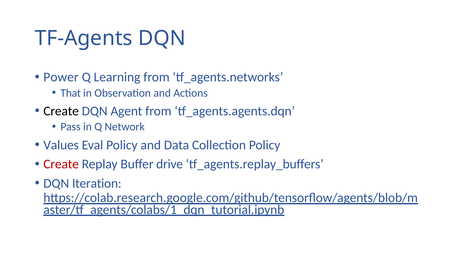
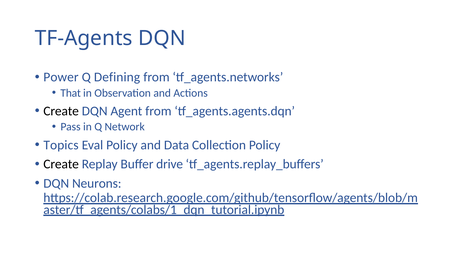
Learning: Learning -> Defining (117, 77)
Values: Values -> Topics (61, 145)
Create colour: red -> black (61, 164)
Iteration: Iteration -> Neurons (97, 183)
